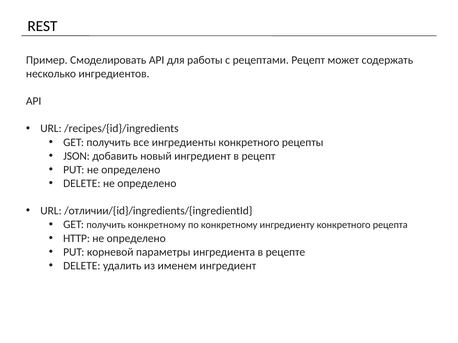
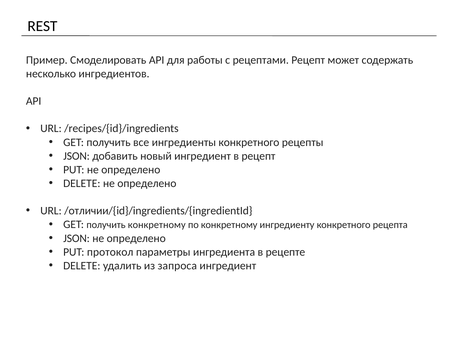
HTTP: HTTP -> JSON (76, 239)
корневой: корневой -> протокол (110, 252)
именем: именем -> запроса (177, 266)
